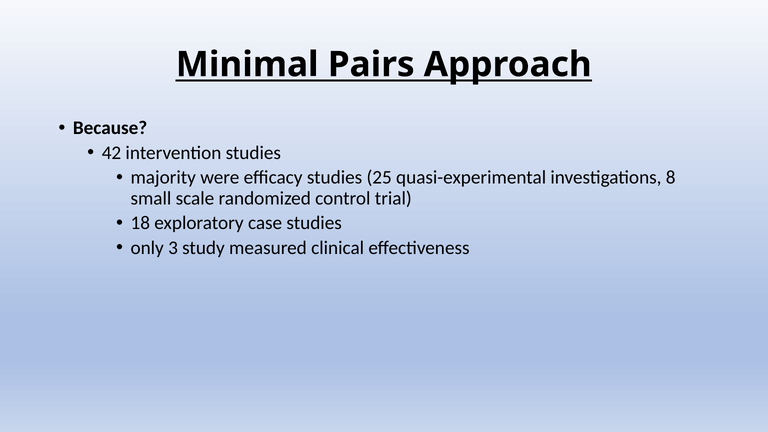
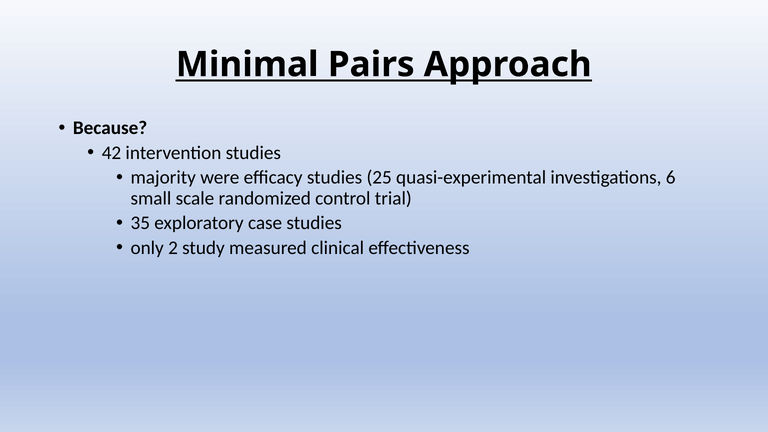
8: 8 -> 6 (671, 178)
18: 18 -> 35 (140, 223)
3: 3 -> 2 (173, 248)
